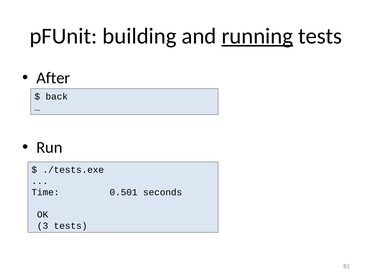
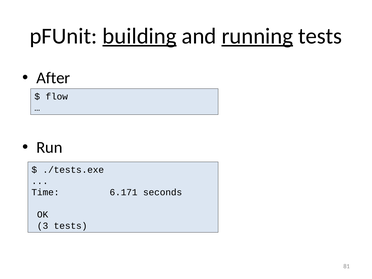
building underline: none -> present (139, 36)
back: back -> flow (57, 97)
0.501: 0.501 -> 6.171 (124, 192)
